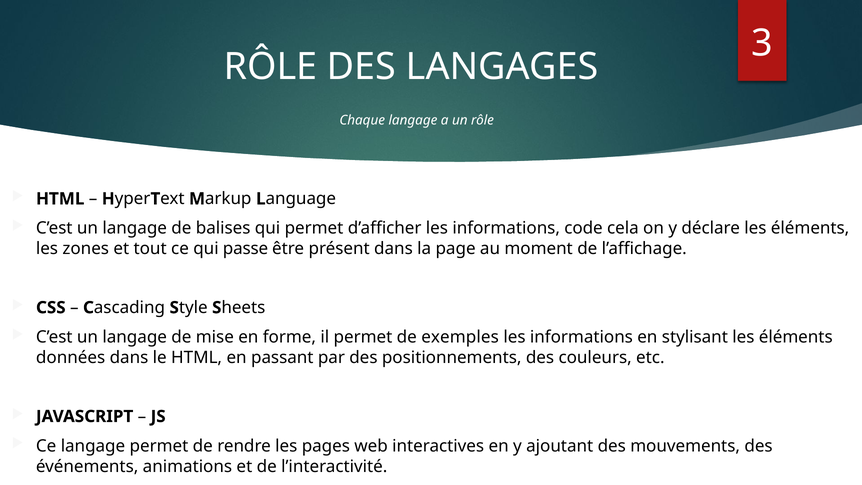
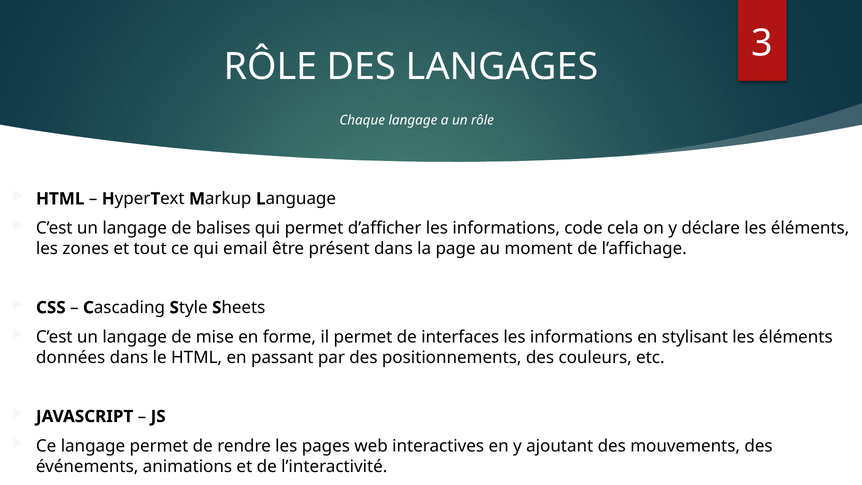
passe: passe -> email (245, 249)
exemples: exemples -> interfaces (460, 337)
